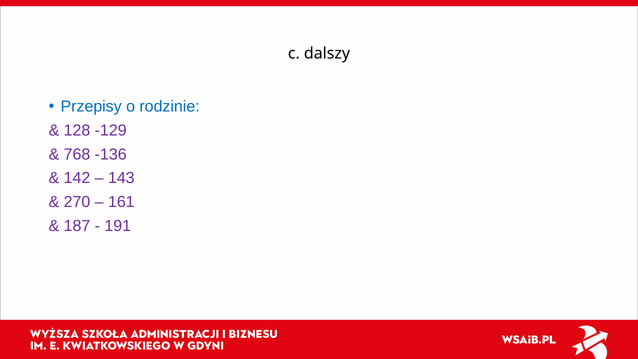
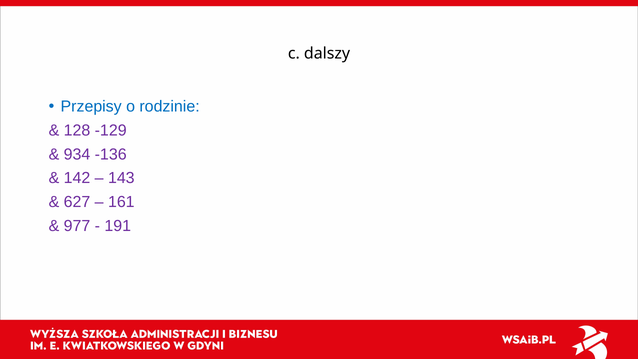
768: 768 -> 934 (77, 154)
270: 270 -> 627 (77, 202)
187: 187 -> 977 (77, 226)
